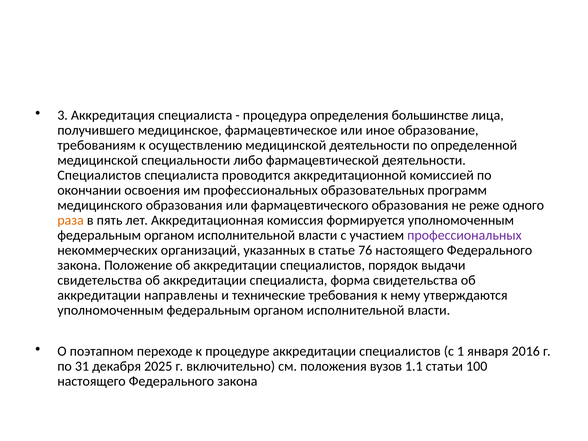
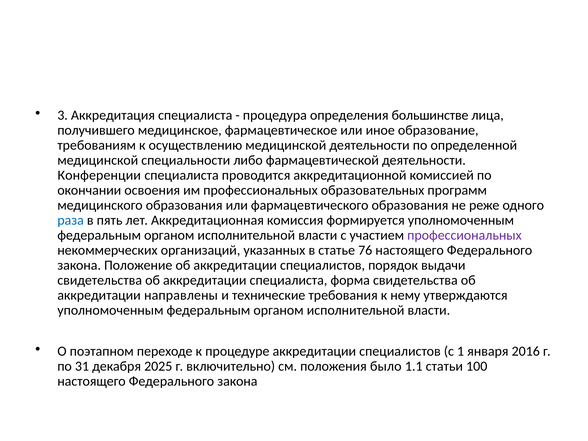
Специалистов: Специалистов -> Конференции (99, 175)
раза colour: orange -> blue (71, 220)
вузов: вузов -> было (386, 366)
